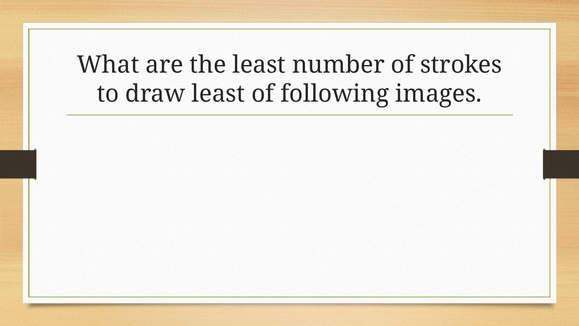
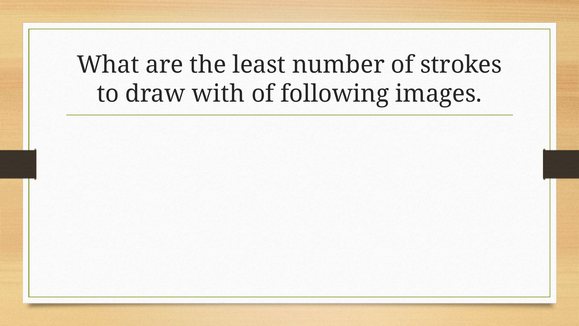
draw least: least -> with (218, 94)
